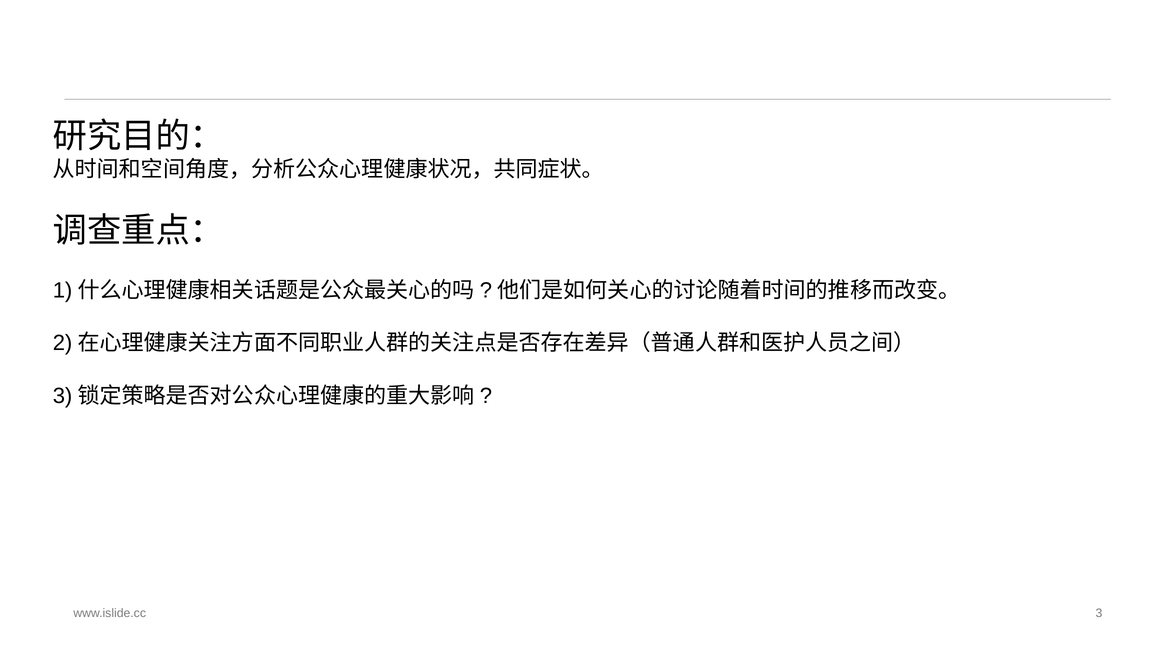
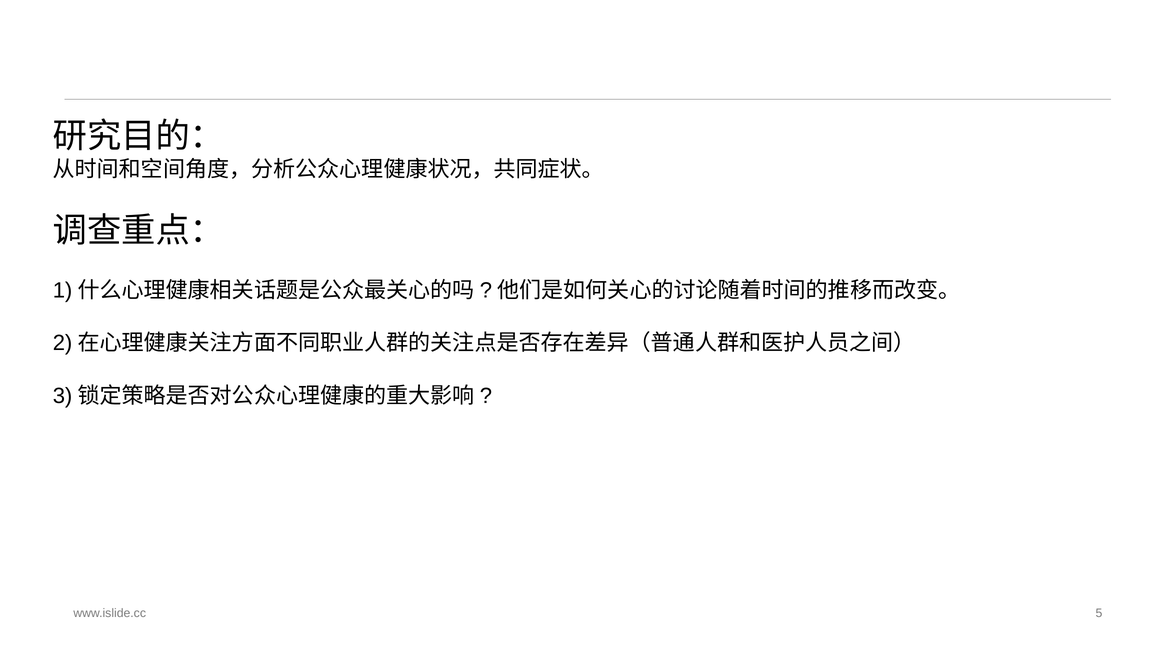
3: 3 -> 5 (1099, 613)
